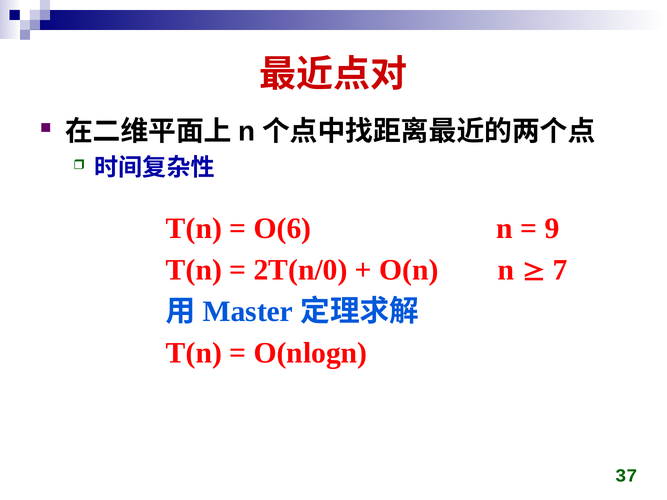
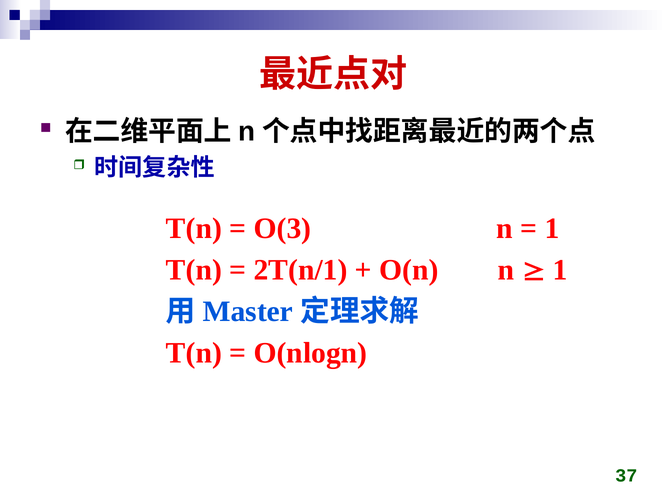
O(6: O(6 -> O(3 (282, 229)
9: 9 -> 1 (552, 229)
2T(n/0: 2T(n/0 -> 2T(n/1 (300, 270)
7: 7 -> 1 (560, 270)
